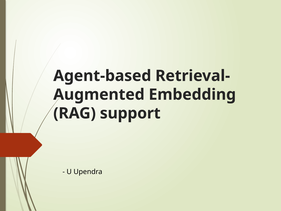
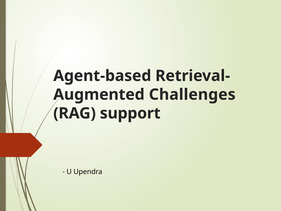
Embedding: Embedding -> Challenges (192, 94)
